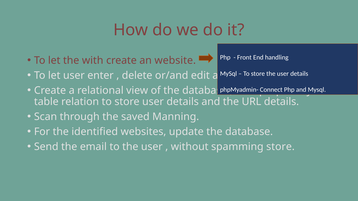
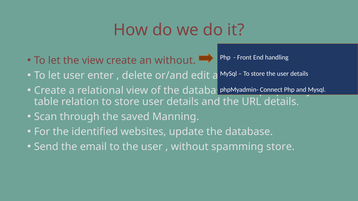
the with: with -> view (93, 61)
an website: website -> without (175, 61)
